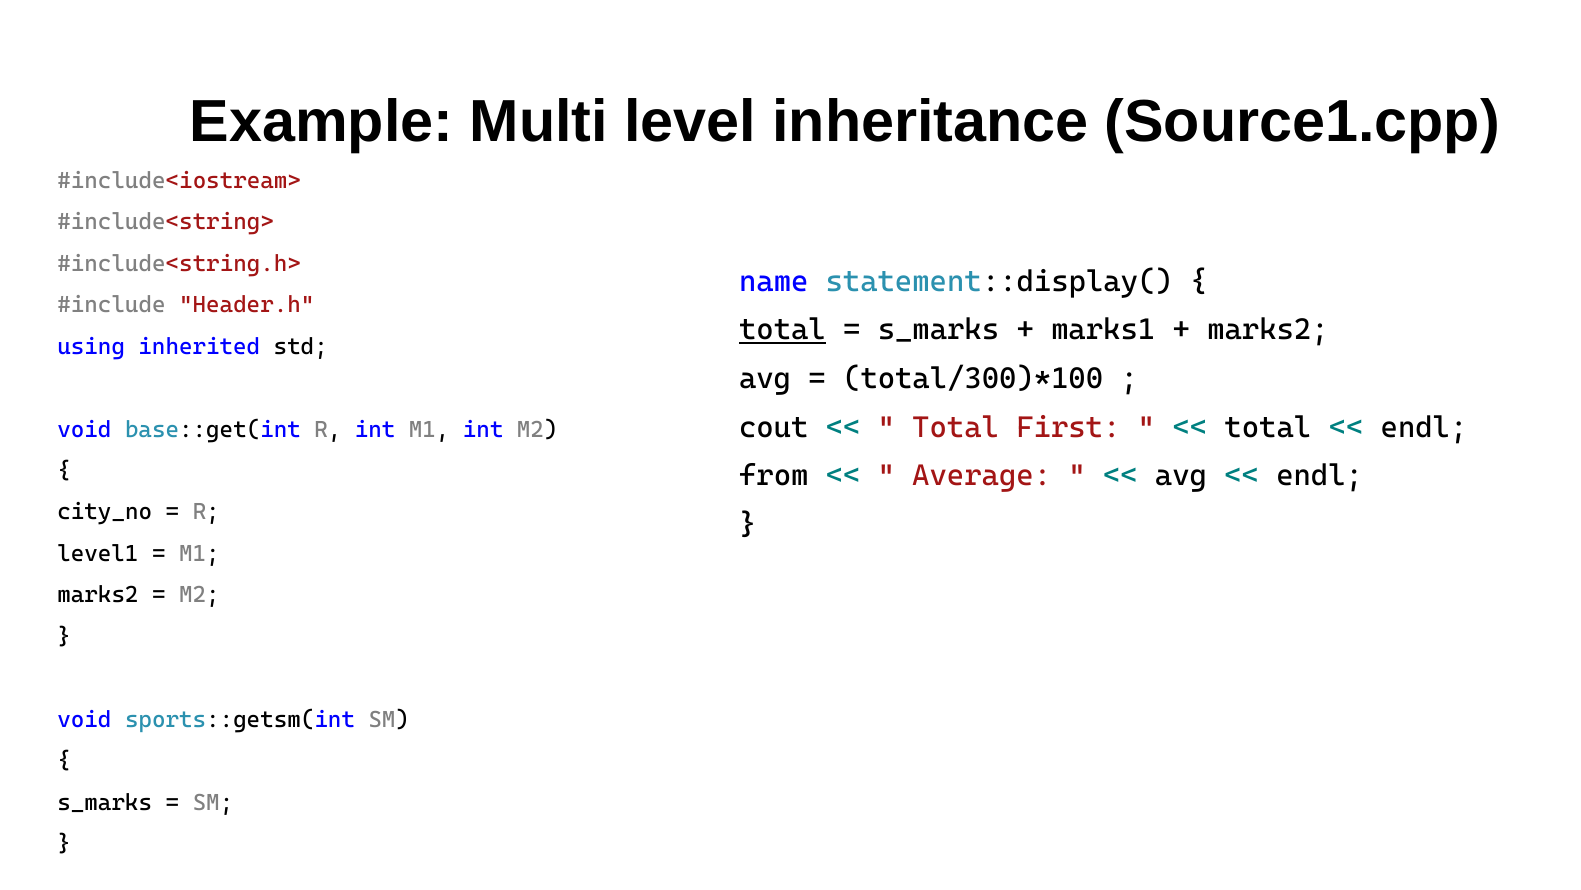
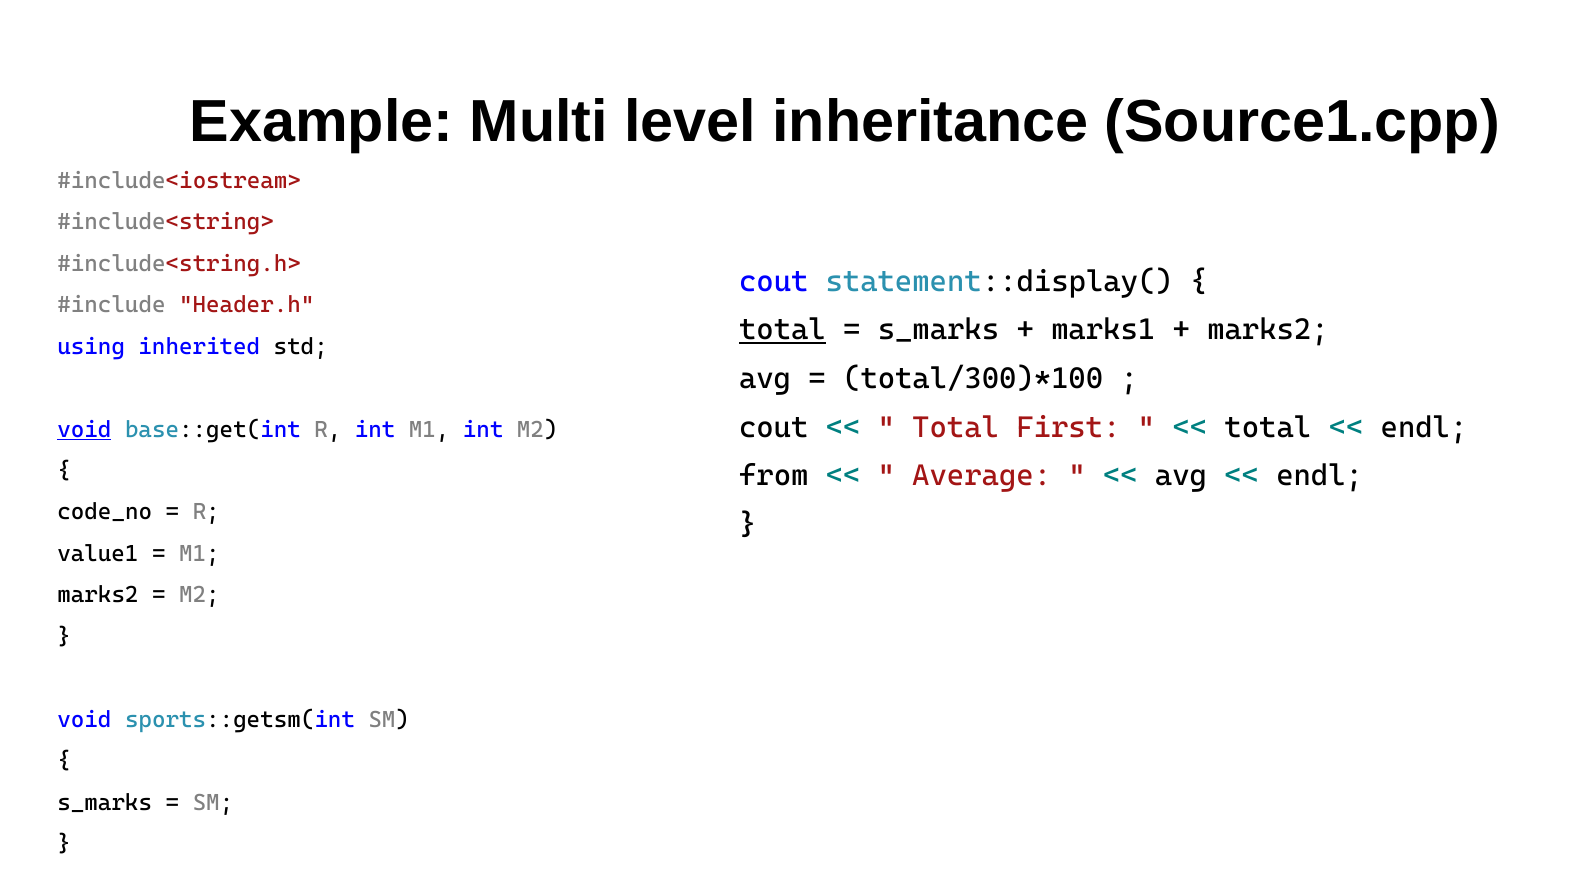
name: name -> cout (774, 281)
void underline: none -> present (84, 429)
city_no: city_no -> code_no (105, 512)
level1: level1 -> value1 (98, 553)
